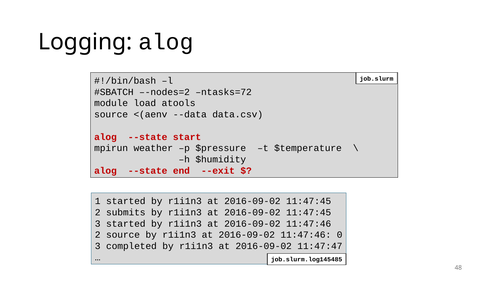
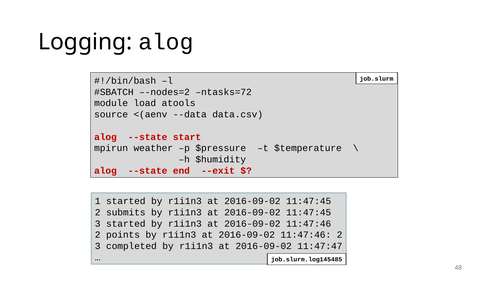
2 source: source -> points (123, 235)
0: 0 -> 2 (340, 235)
